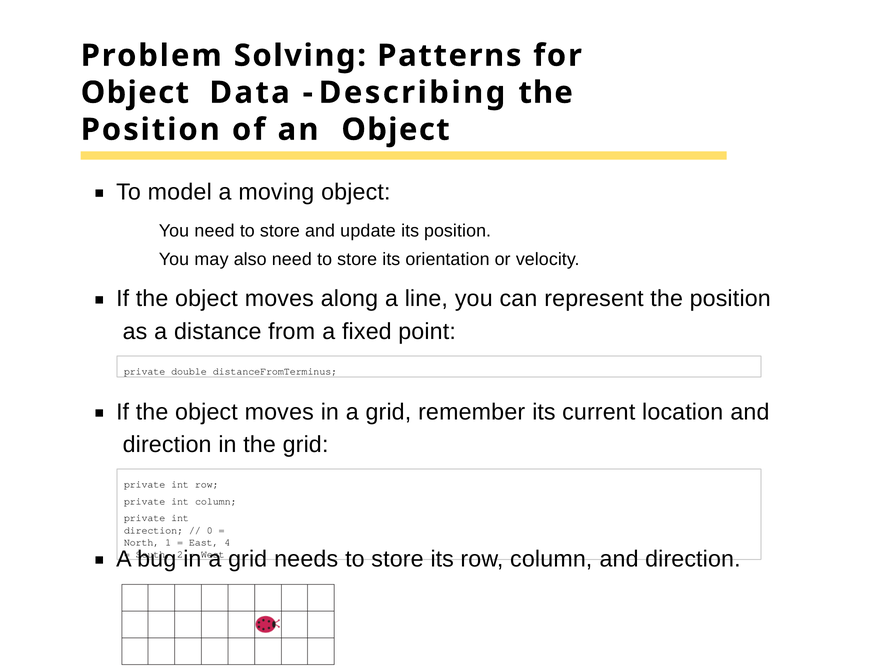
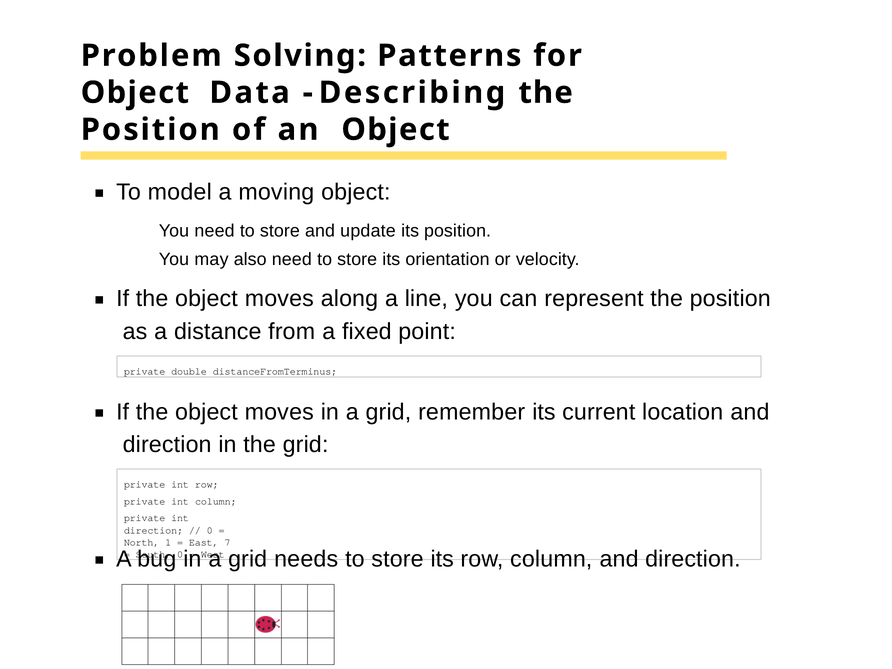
4: 4 -> 7 (227, 542)
2: 2 -> 0 (180, 554)
